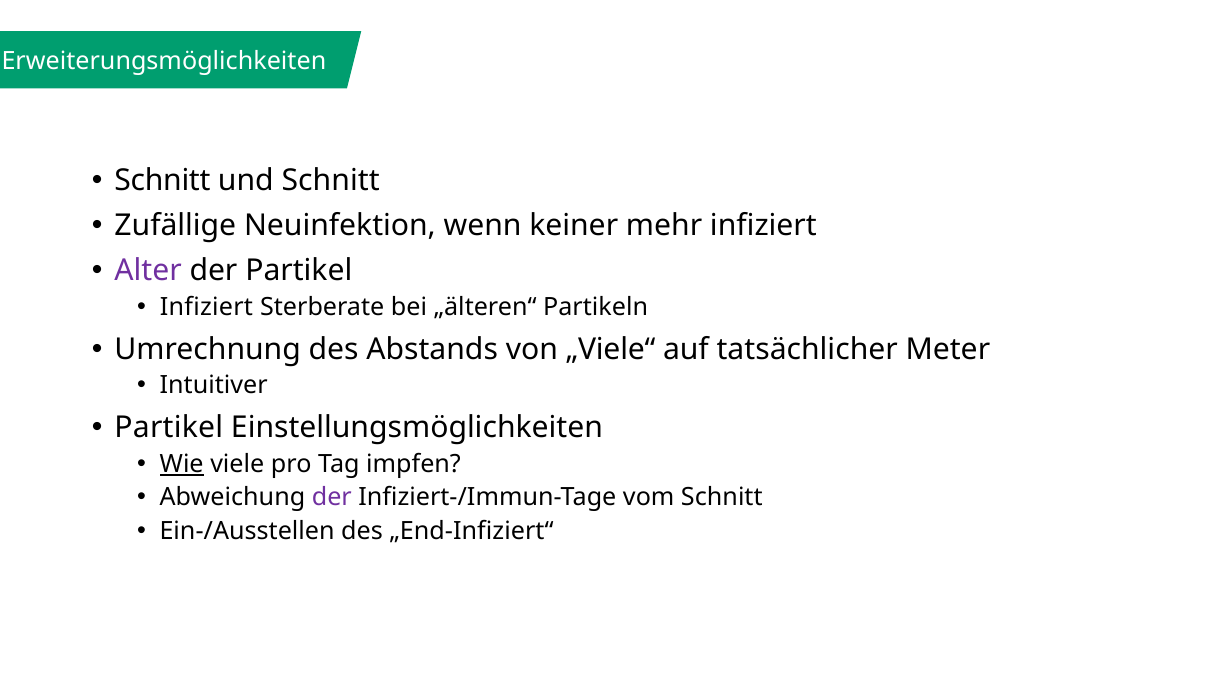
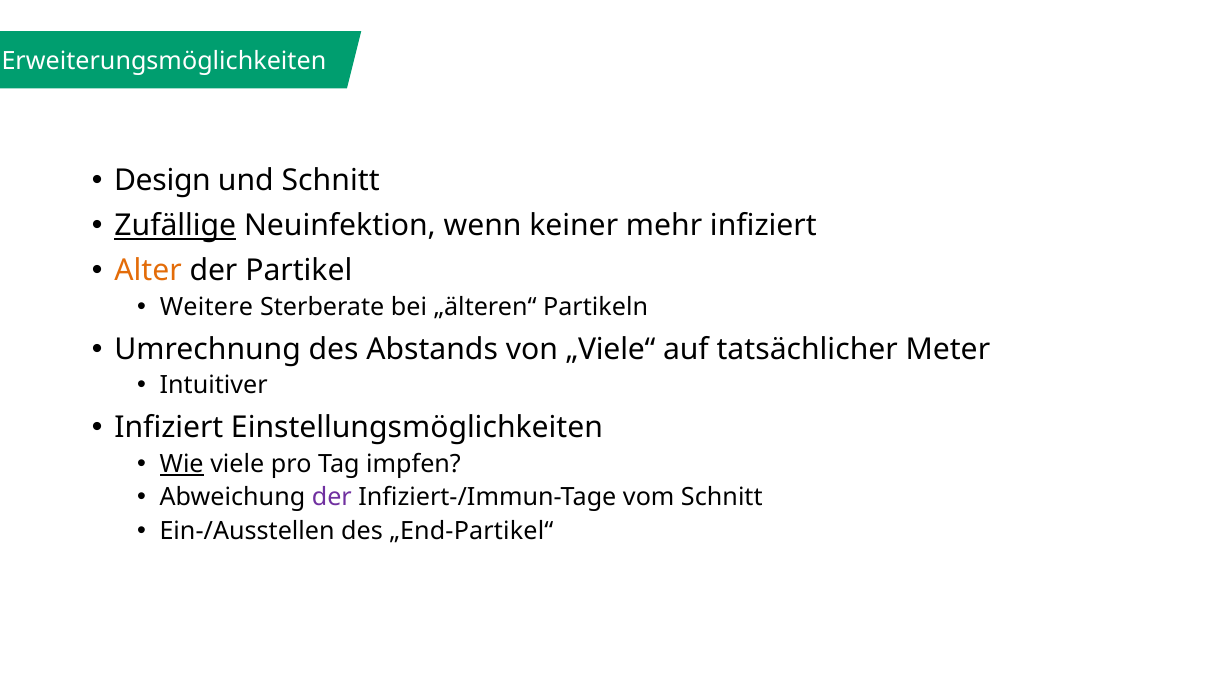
Schnitt: Schnitt -> Design (162, 181)
Zufällige underline: none -> present (175, 226)
Alter colour: purple -> orange (148, 271)
Infiziert: Infiziert -> Weitere (206, 307)
Partikel: Partikel -> Infiziert (169, 428)
„End-Infiziert“: „End-Infiziert“ -> „End-Partikel“ (471, 531)
